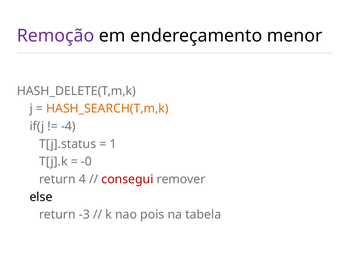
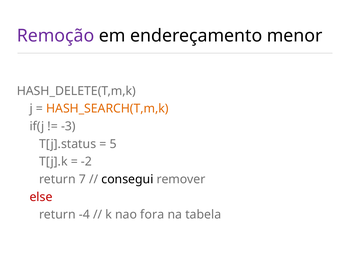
-4: -4 -> -3 (68, 126)
1: 1 -> 5 (113, 144)
-0: -0 -> -2 (86, 161)
4: 4 -> 7 (82, 179)
consegui colour: red -> black (127, 179)
else colour: black -> red (41, 197)
-3: -3 -> -4 (84, 214)
pois: pois -> fora (152, 214)
